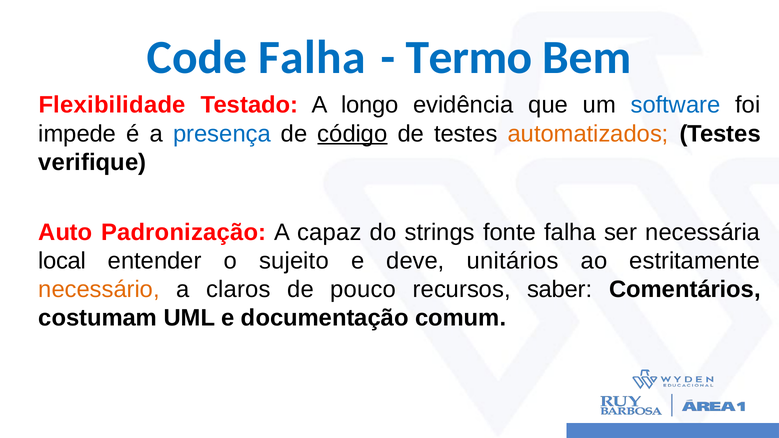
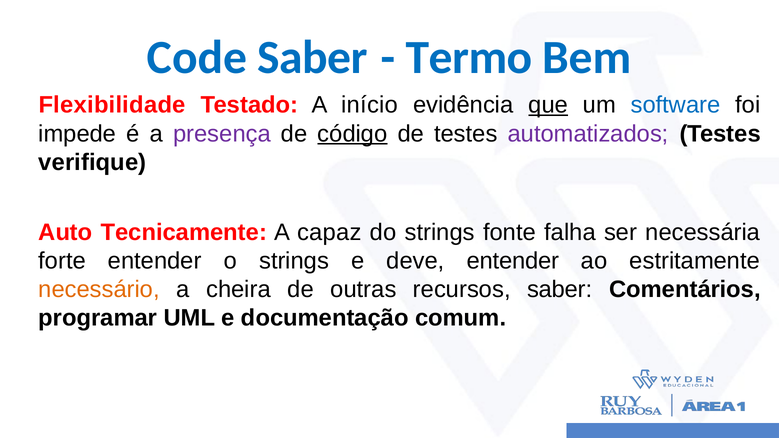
Code Falha: Falha -> Saber (312, 57)
longo: longo -> início (370, 105)
que underline: none -> present (548, 105)
presença colour: blue -> purple (222, 134)
automatizados colour: orange -> purple (588, 134)
Padronização: Padronização -> Tecnicamente (184, 232)
local: local -> forte (62, 261)
o sujeito: sujeito -> strings (294, 261)
deve unitários: unitários -> entender (513, 261)
claros: claros -> cheira (238, 290)
pouco: pouco -> outras (363, 290)
costumam: costumam -> programar (98, 318)
